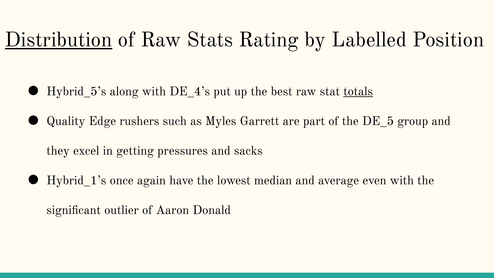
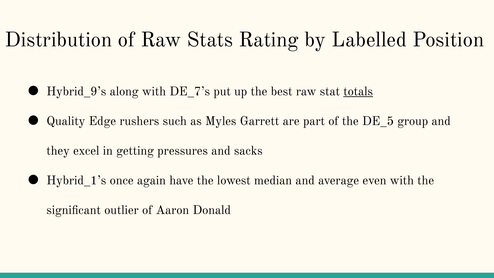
Distribution underline: present -> none (59, 40)
Hybrid_5’s: Hybrid_5’s -> Hybrid_9’s (76, 91)
DE_4’s: DE_4’s -> DE_7’s (190, 91)
